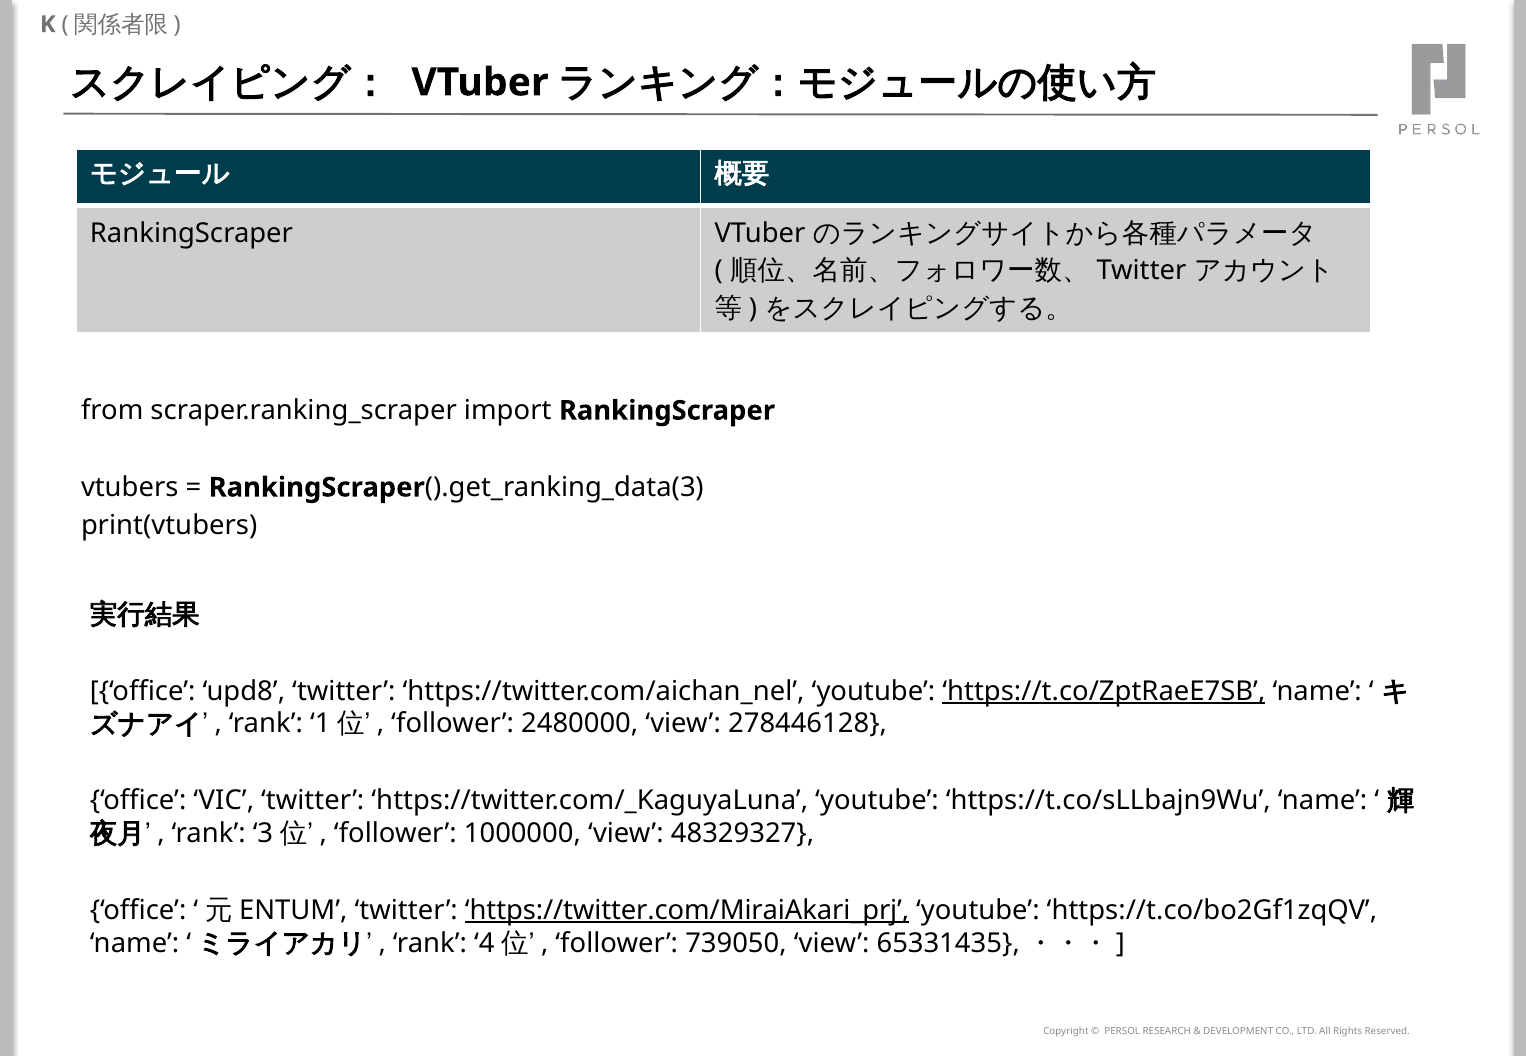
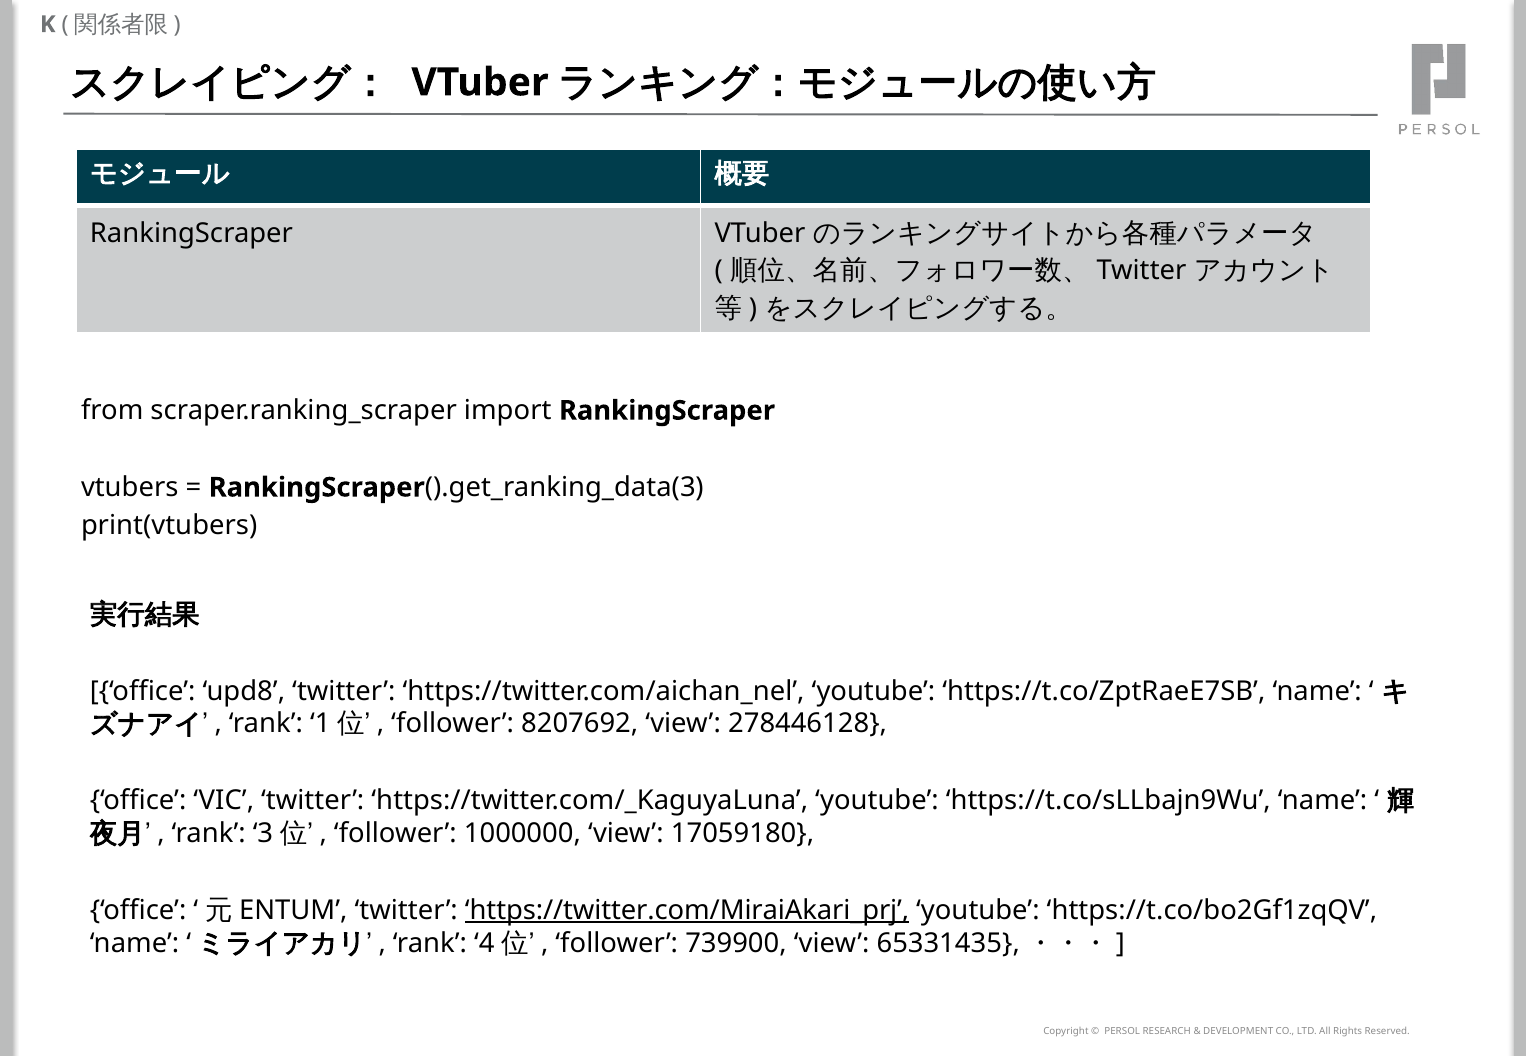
https://t.co/ZptRaeE7SB underline: present -> none (1104, 691)
2480000: 2480000 -> 8207692 (580, 724)
48329327: 48329327 -> 17059180 (743, 834)
739050: 739050 -> 739900 (736, 943)
